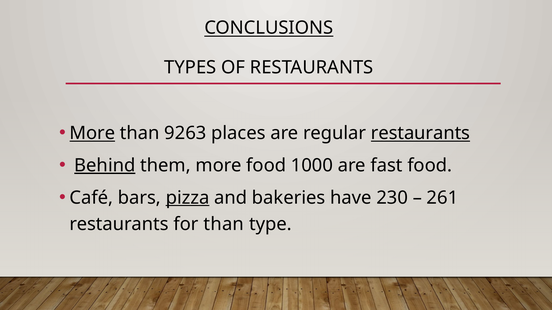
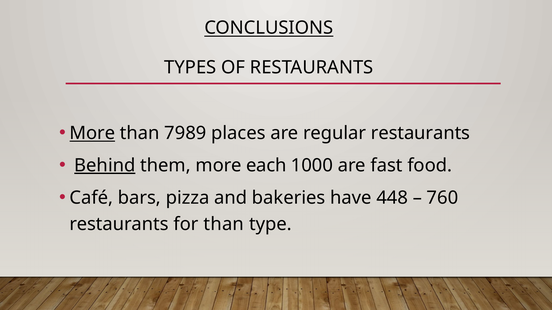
9263: 9263 -> 7989 (185, 133)
restaurants underline: present -> none (420, 133)
more food: food -> each (266, 166)
pizza underline: present -> none (188, 198)
230: 230 -> 448 (392, 198)
261: 261 -> 760 (442, 198)
